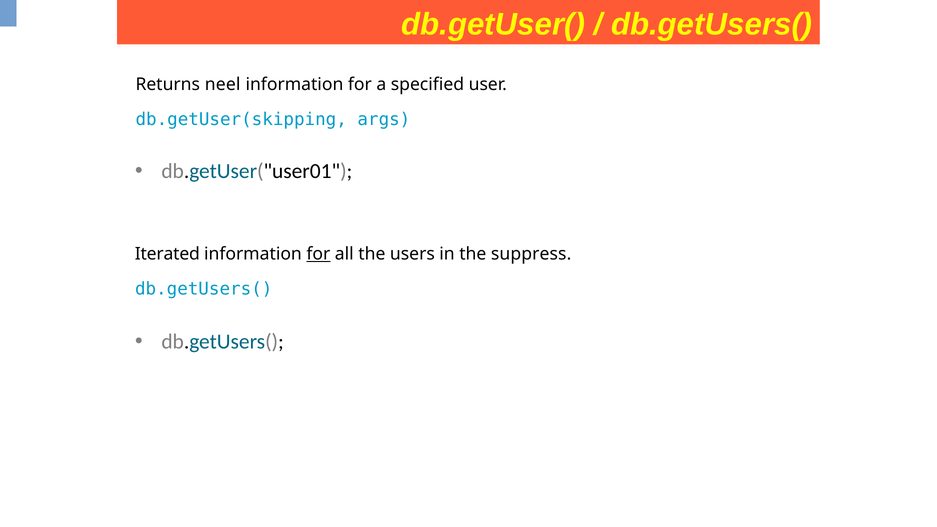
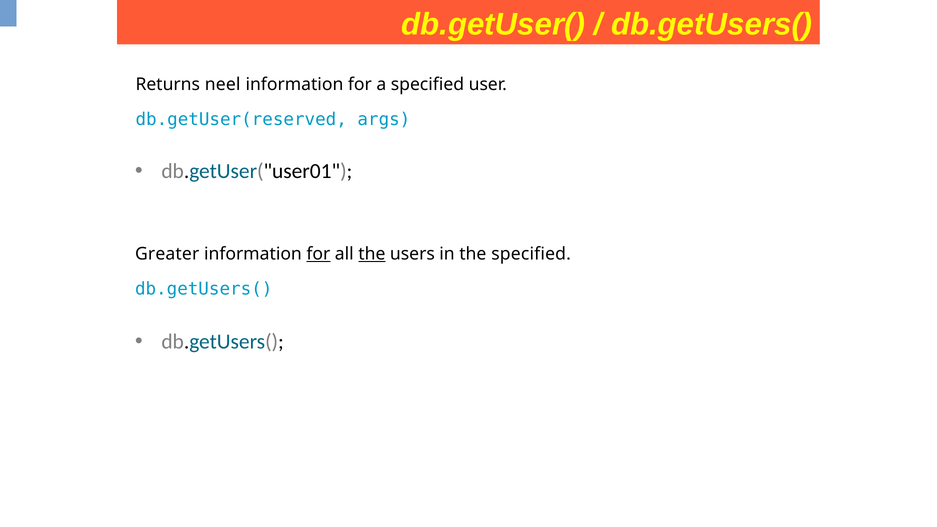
db.getUser(skipping: db.getUser(skipping -> db.getUser(reserved (241, 119)
Iterated: Iterated -> Greater (167, 254)
the underline: none -> present (372, 254)
the suppress: suppress -> specified (531, 254)
